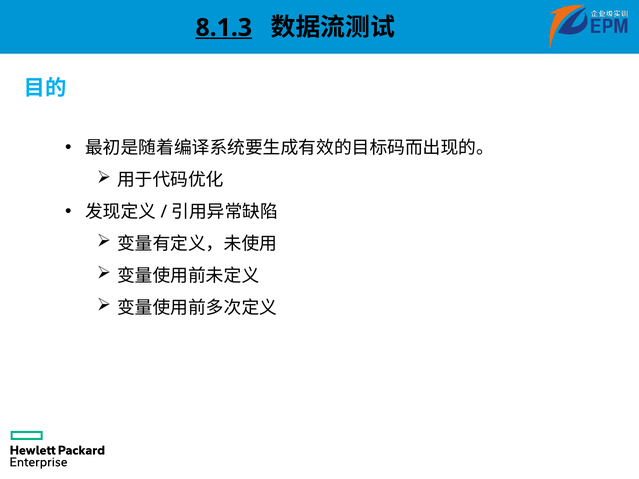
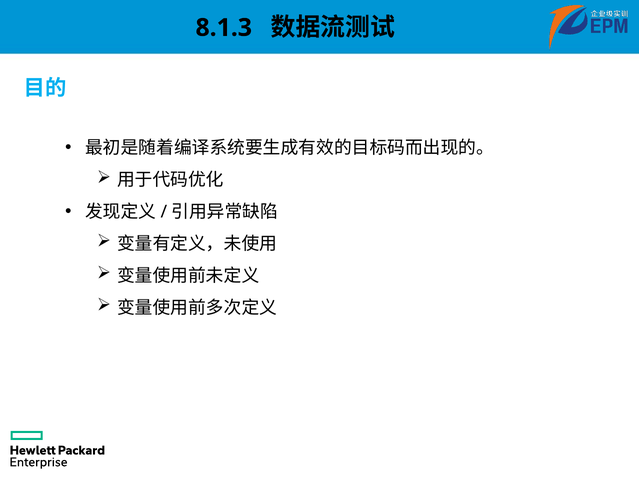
8.1.3 underline: present -> none (224, 28)
